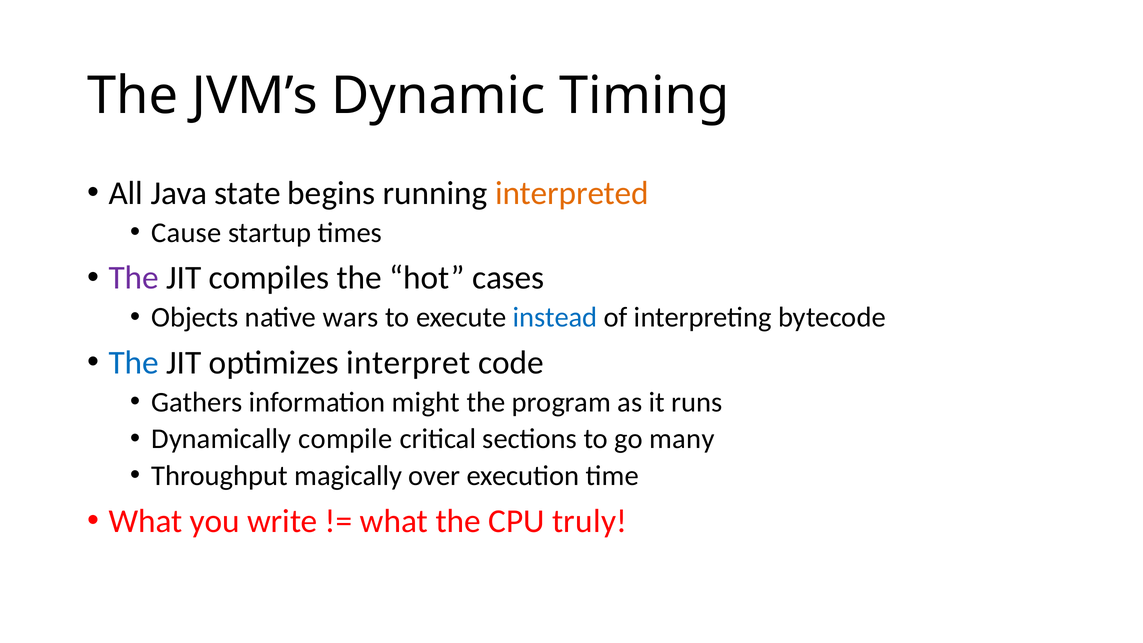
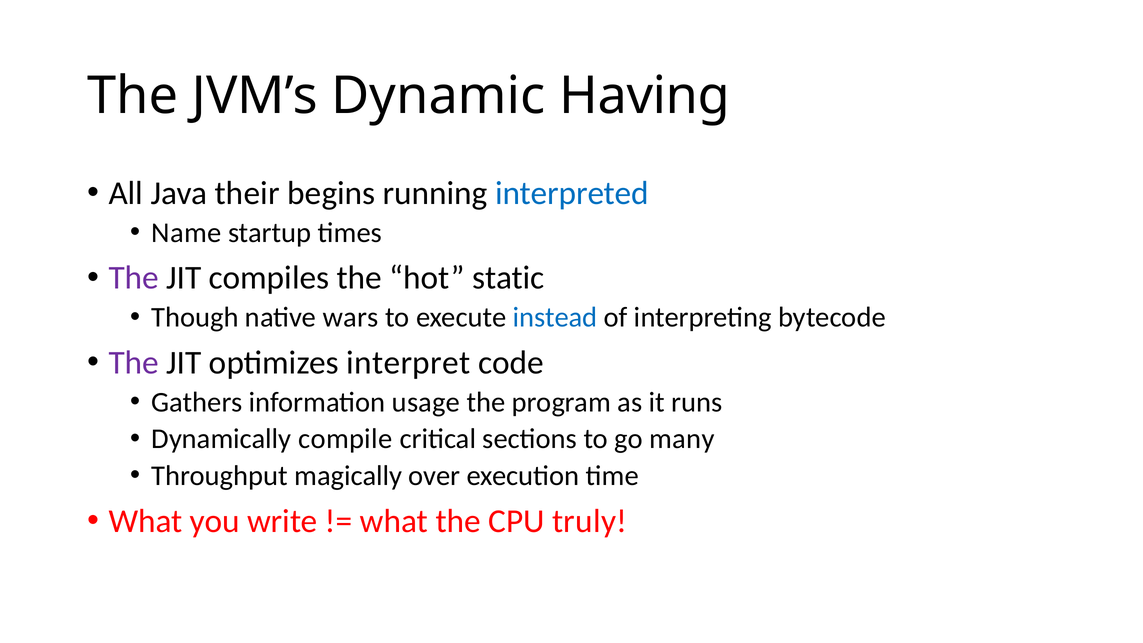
Timing: Timing -> Having (645, 96)
state: state -> their (247, 193)
interpreted colour: orange -> blue (572, 193)
Cause: Cause -> Name (186, 233)
cases: cases -> static (508, 278)
Objects: Objects -> Though (195, 317)
The colour: blue -> purple (134, 363)
might: might -> usage (426, 402)
